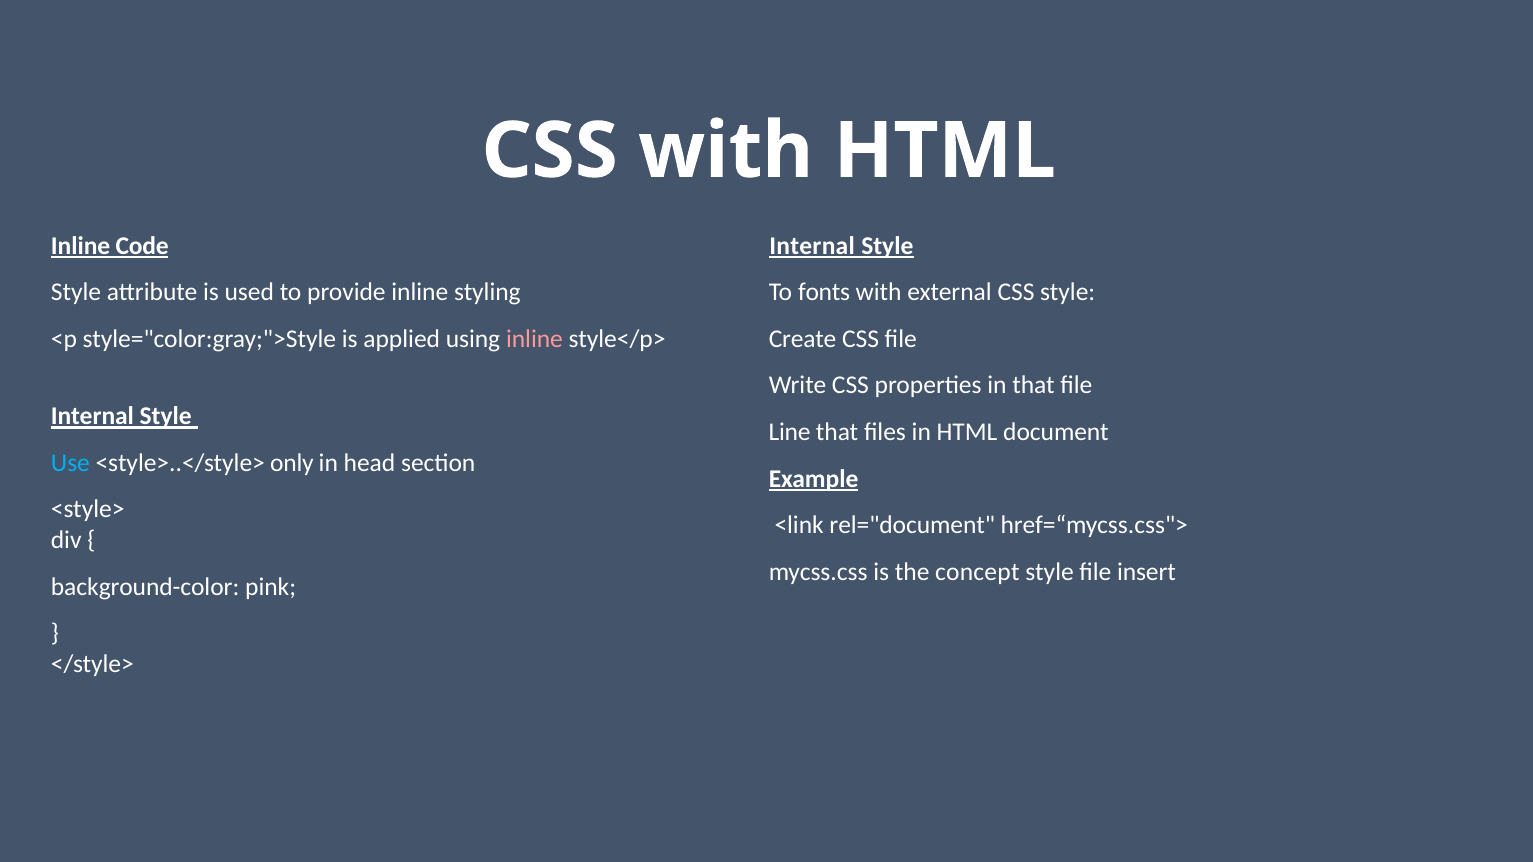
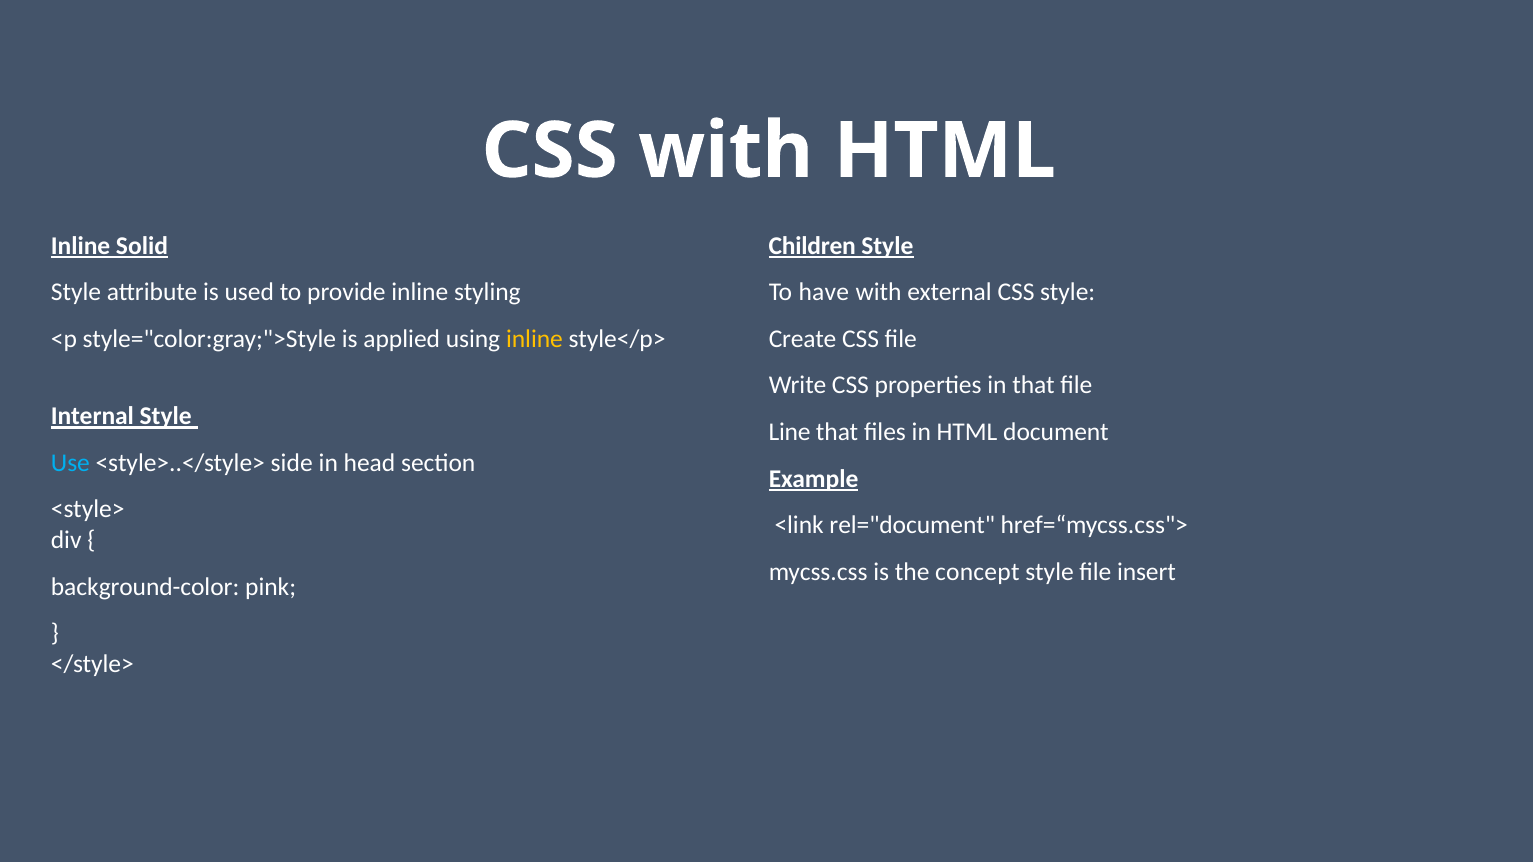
Code: Code -> Solid (142, 246)
Internal: Internal -> Children (812, 246)
fonts: fonts -> have (824, 292)
inline colour: pink -> yellow (534, 339)
only: only -> side (292, 463)
